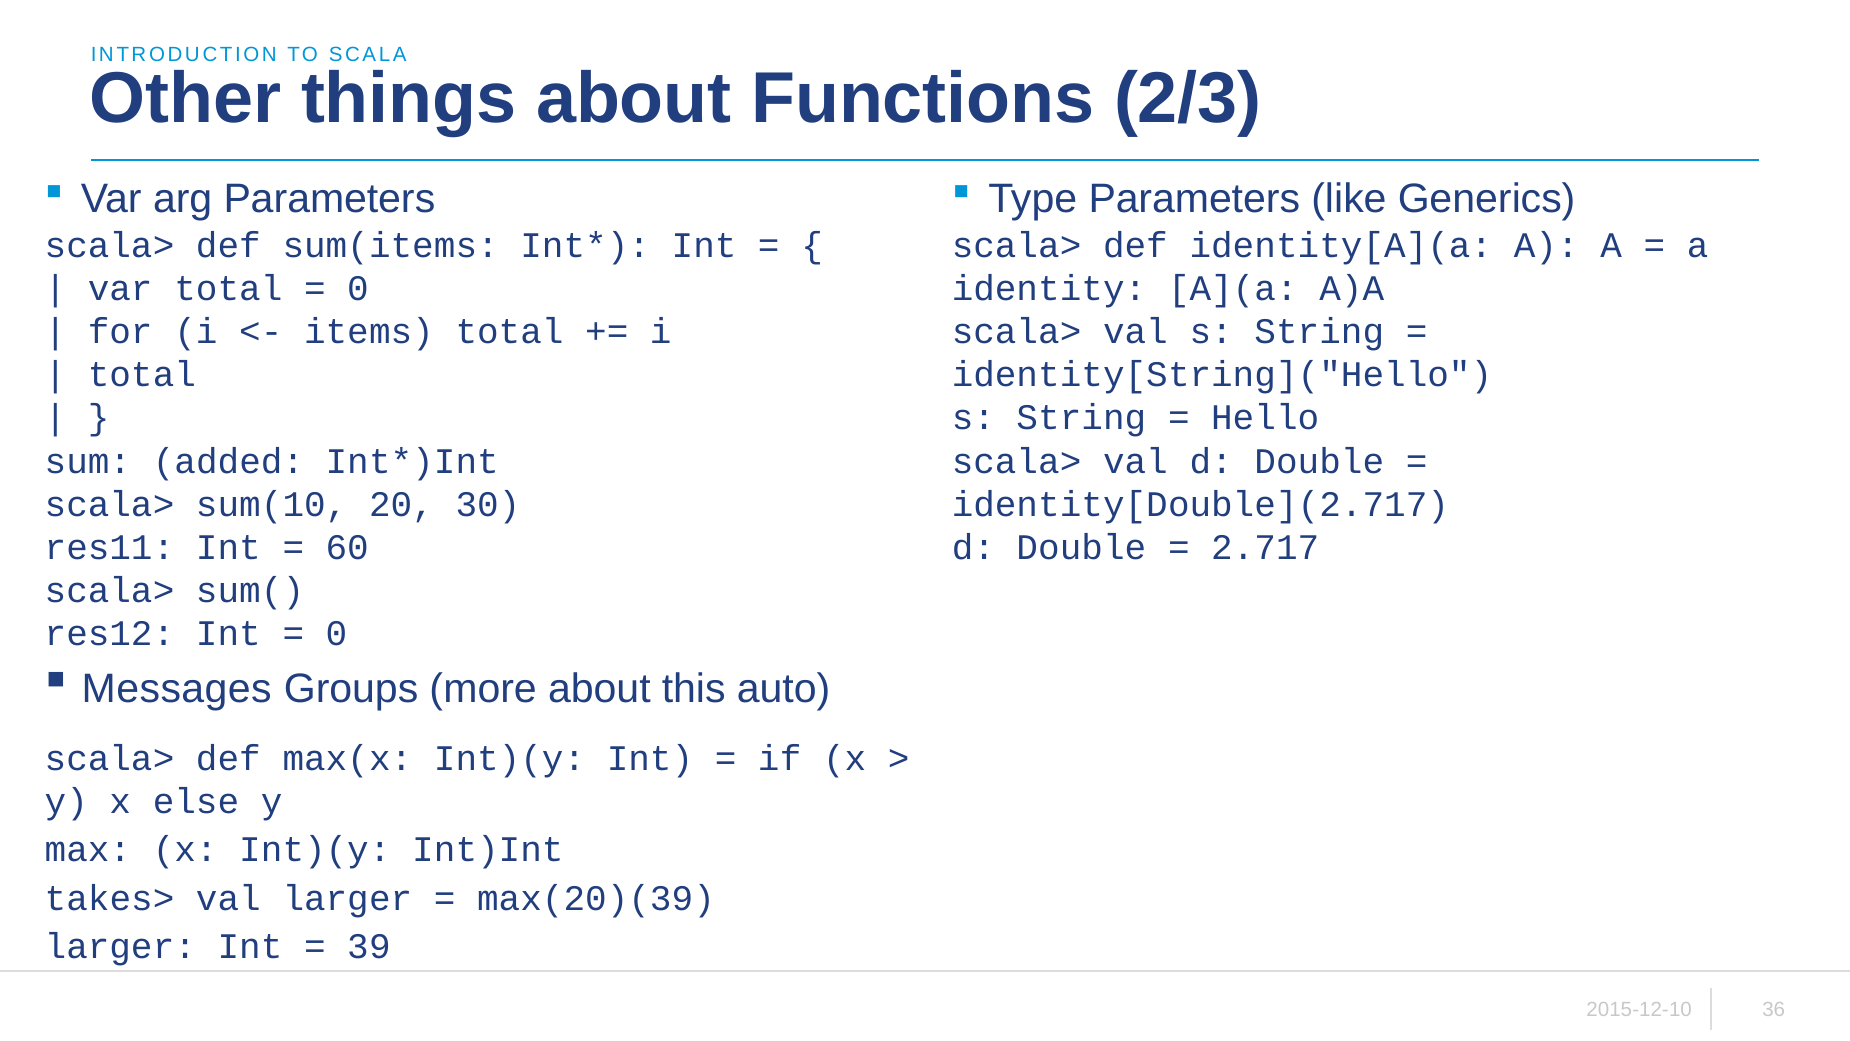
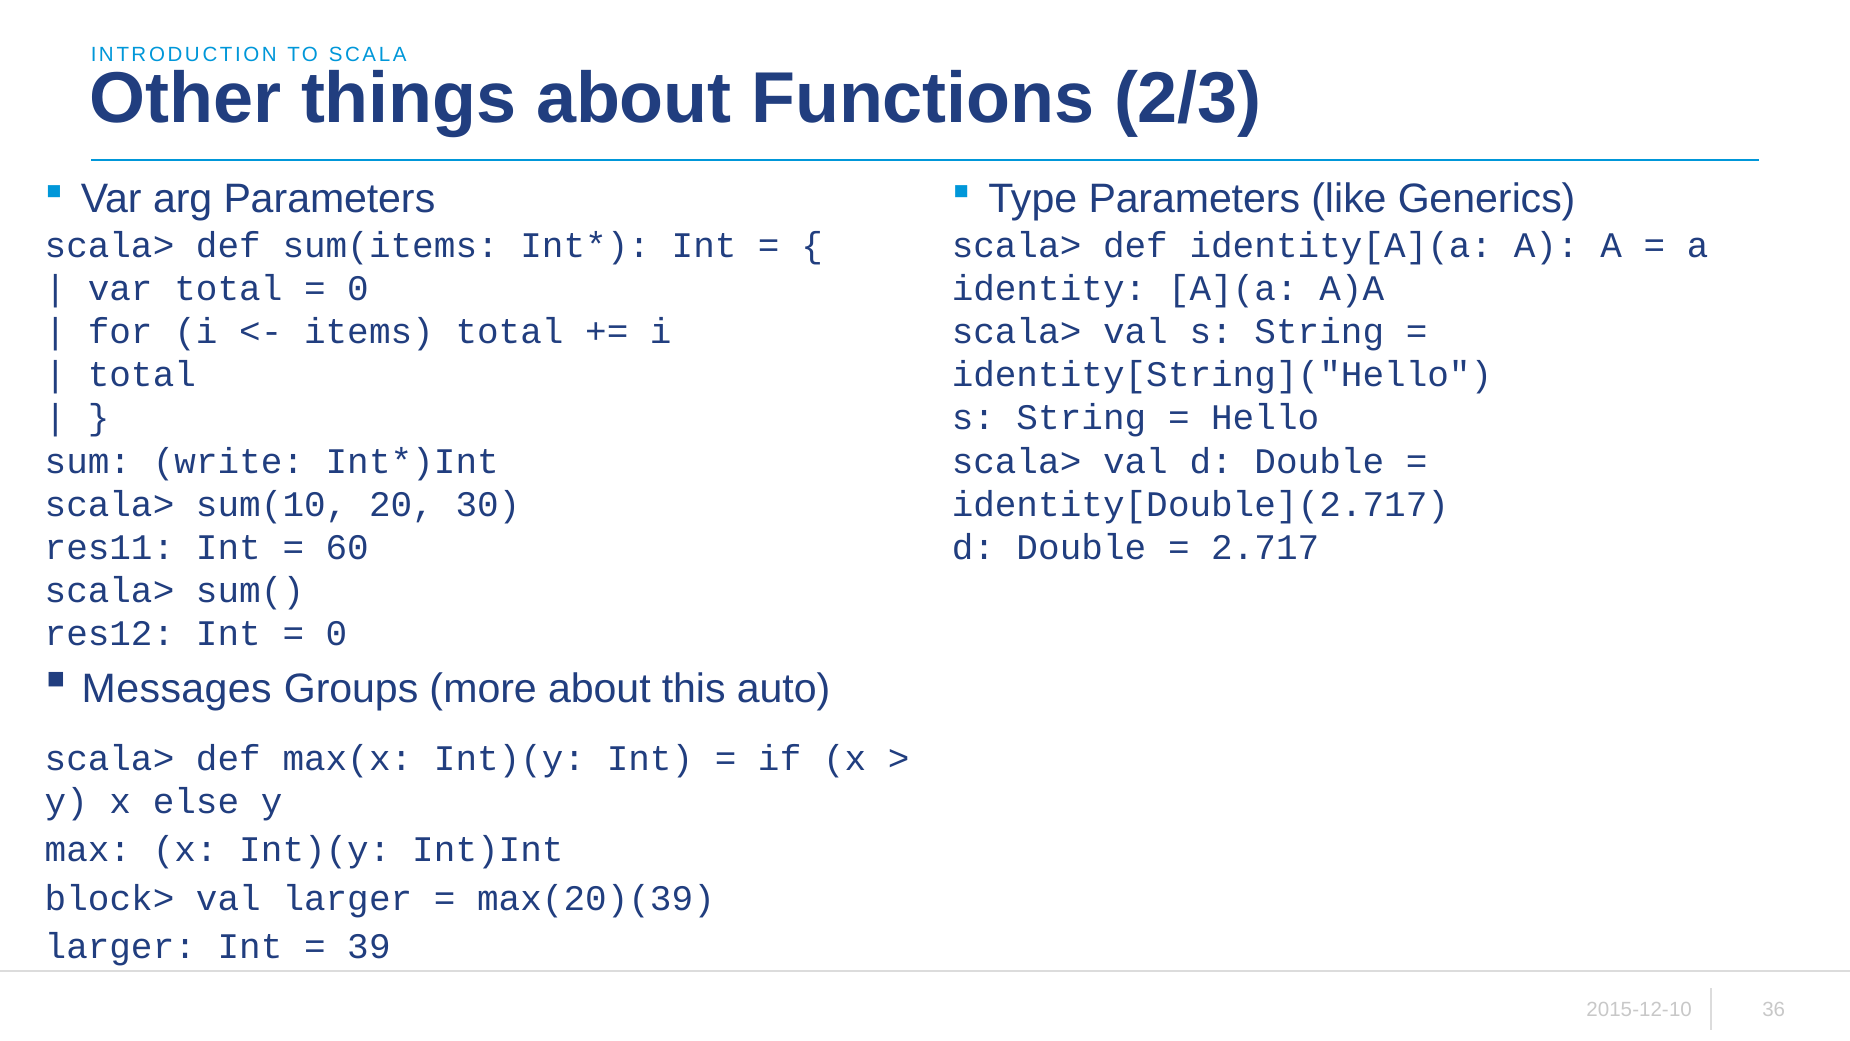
added: added -> write (228, 461)
takes>: takes> -> block> (110, 898)
